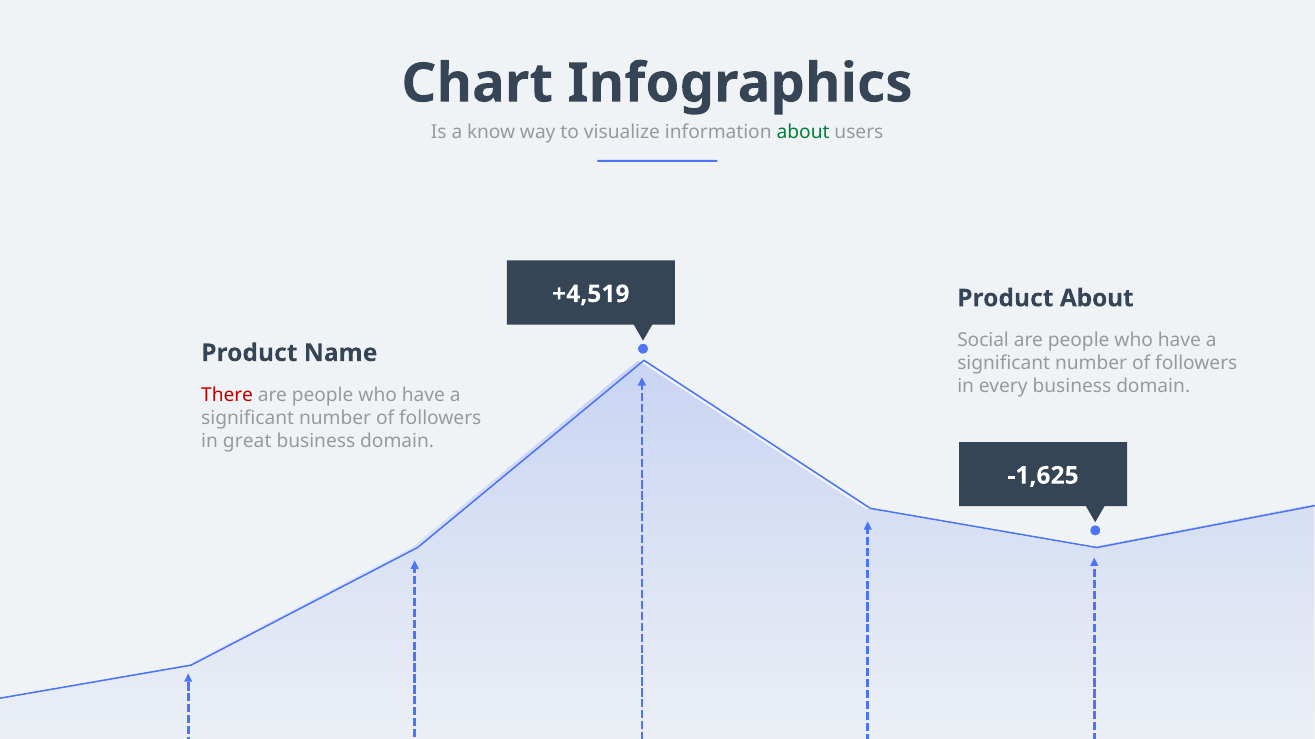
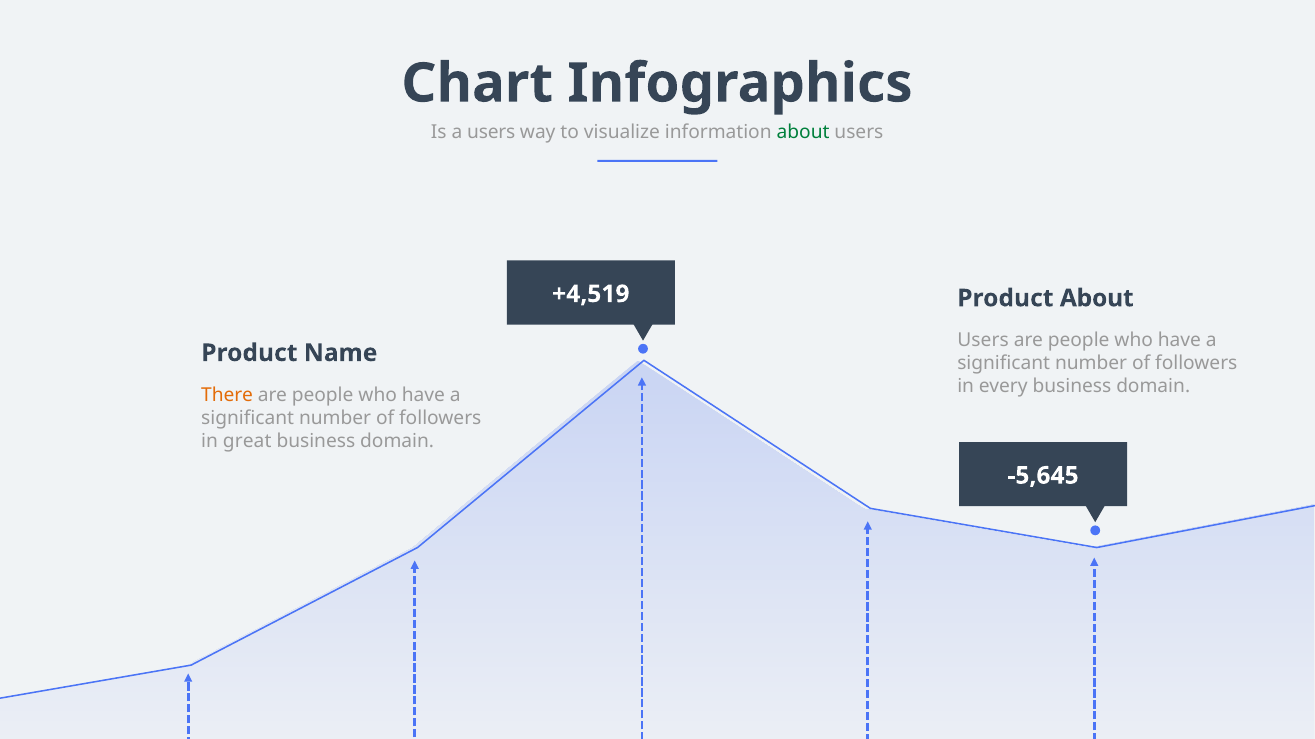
a know: know -> users (491, 133)
Social: Social -> Users (983, 341)
There colour: red -> orange (227, 395)
-1,625: -1,625 -> -5,645 (1043, 476)
